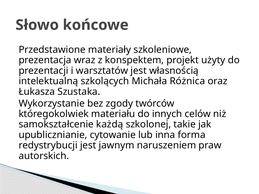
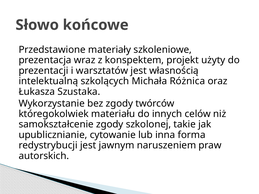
samokształcenie każdą: każdą -> zgody (110, 125)
